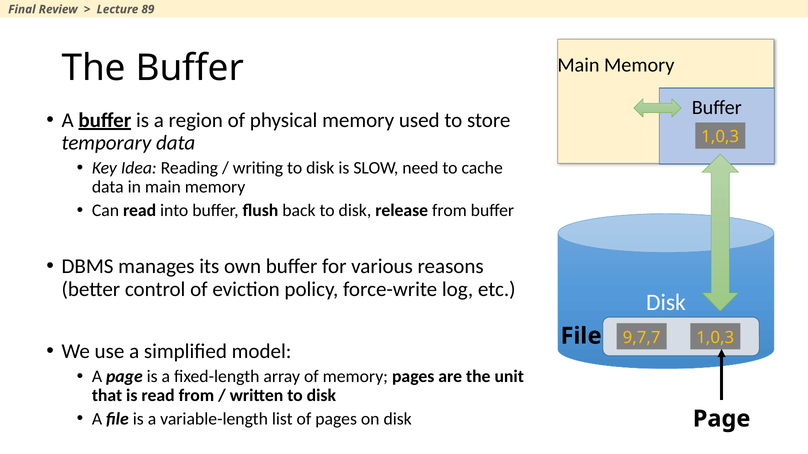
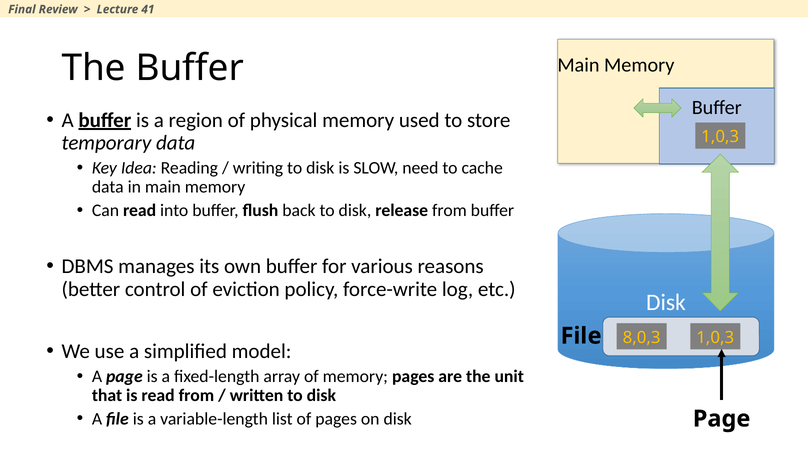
89: 89 -> 41 (148, 9)
9,7,7: 9,7,7 -> 8,0,3 (642, 338)
